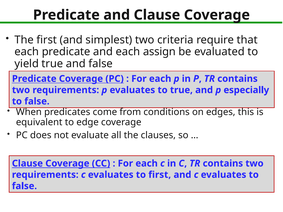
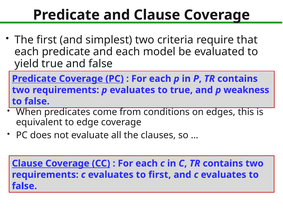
assign: assign -> model (159, 52)
especially: especially -> weakness (246, 90)
